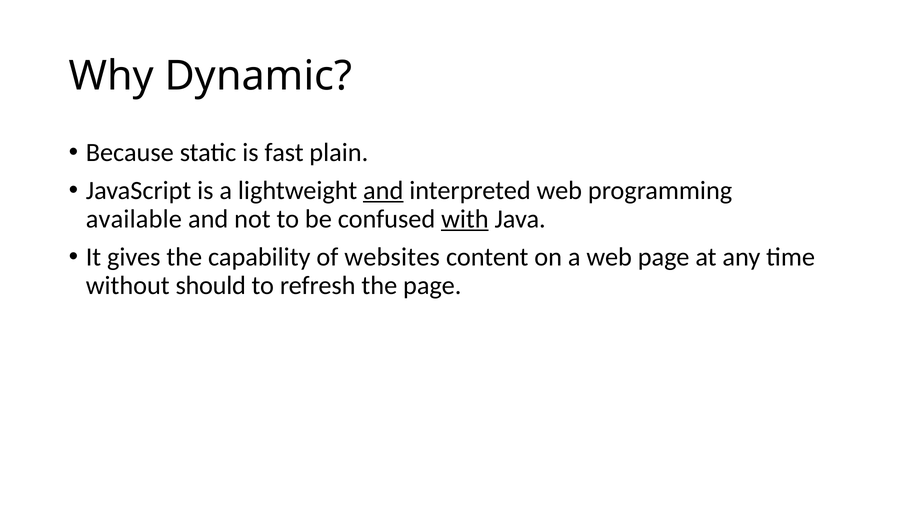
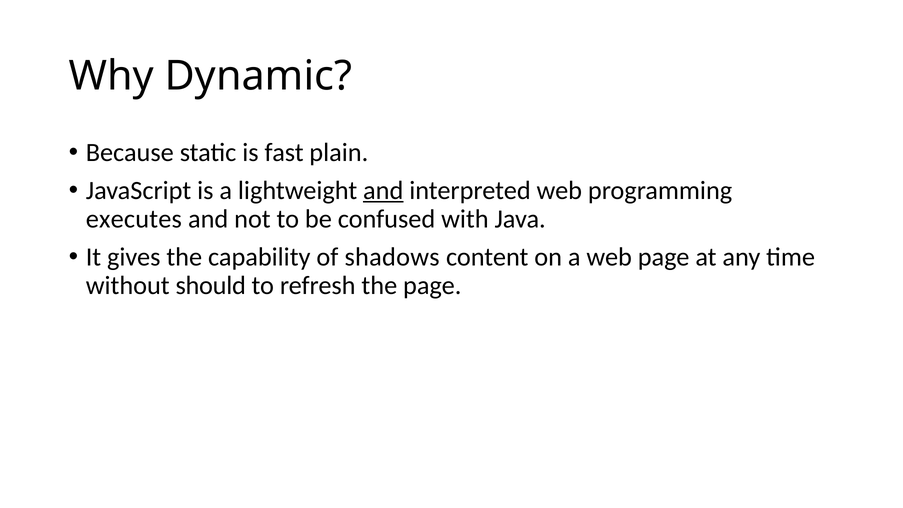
available: available -> executes (134, 219)
with underline: present -> none (465, 219)
websites: websites -> shadows (392, 257)
